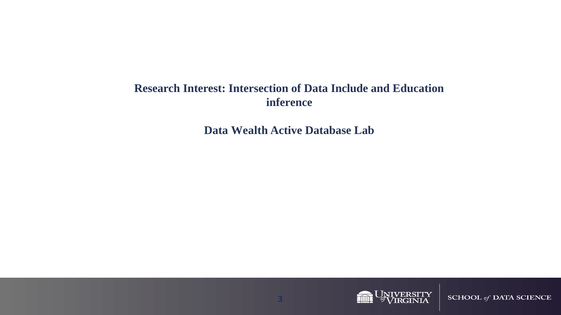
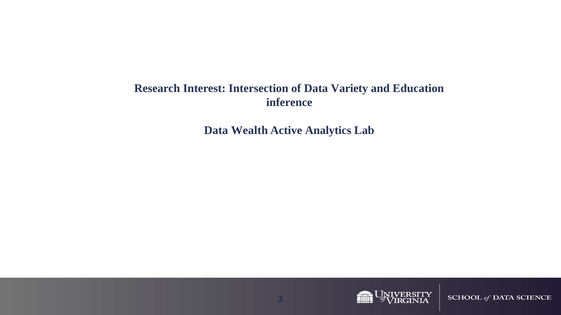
Include: Include -> Variety (349, 89)
Database: Database -> Analytics (328, 131)
